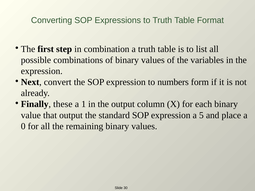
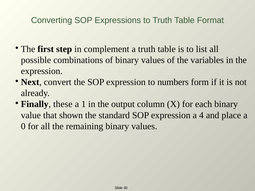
combination: combination -> complement (107, 49)
that output: output -> shown (71, 115)
5: 5 -> 4 (201, 115)
